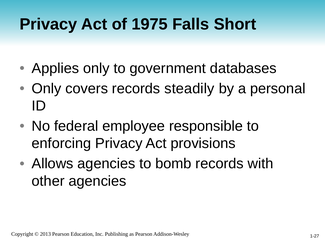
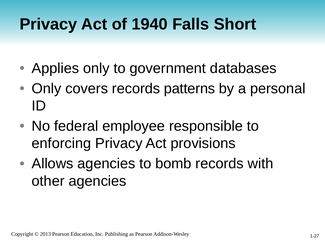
1975: 1975 -> 1940 (150, 24)
steadily: steadily -> patterns (190, 88)
